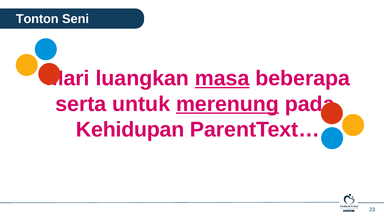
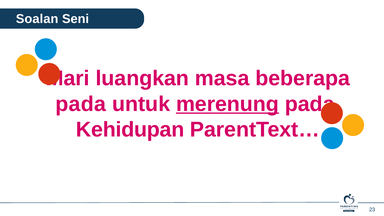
Tonton: Tonton -> Soalan (37, 19)
masa underline: present -> none (222, 78)
serta: serta -> pada (81, 104)
